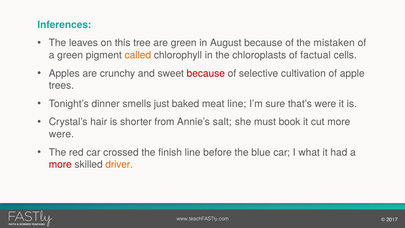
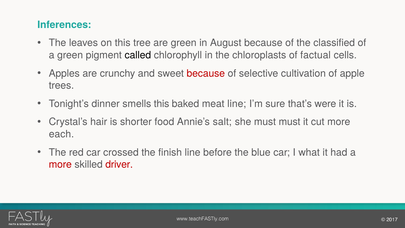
mistaken: mistaken -> classified (334, 43)
called colour: orange -> black (138, 55)
smells just: just -> this (162, 104)
from: from -> food (164, 122)
must book: book -> must (290, 122)
were: were -> each (61, 134)
driver colour: orange -> red (119, 164)
